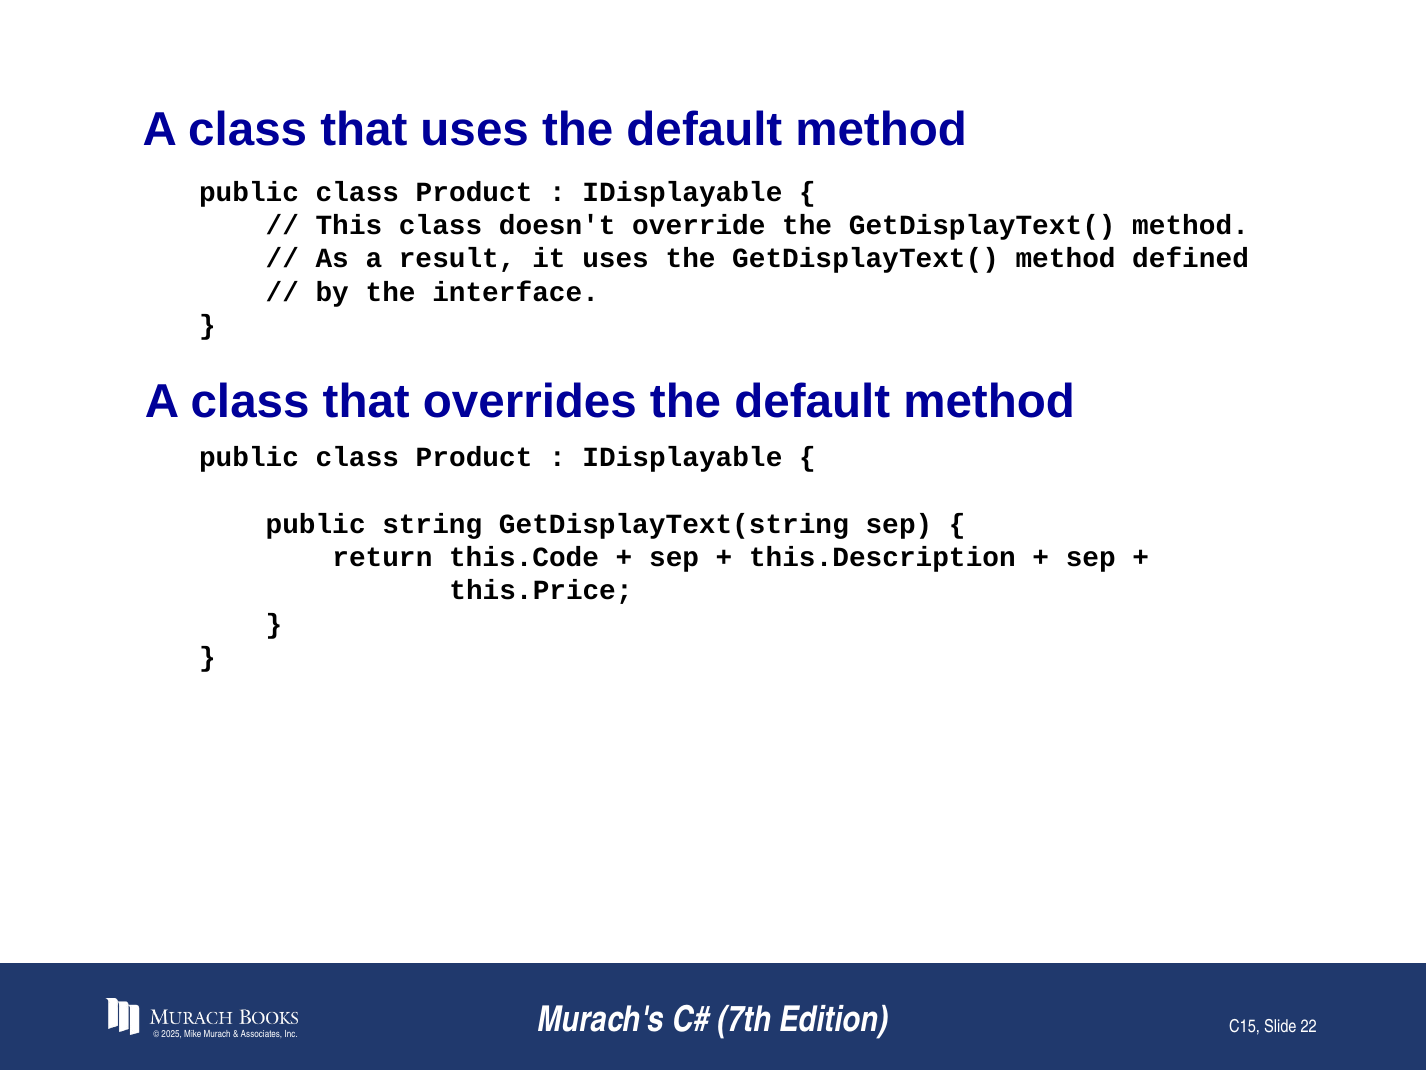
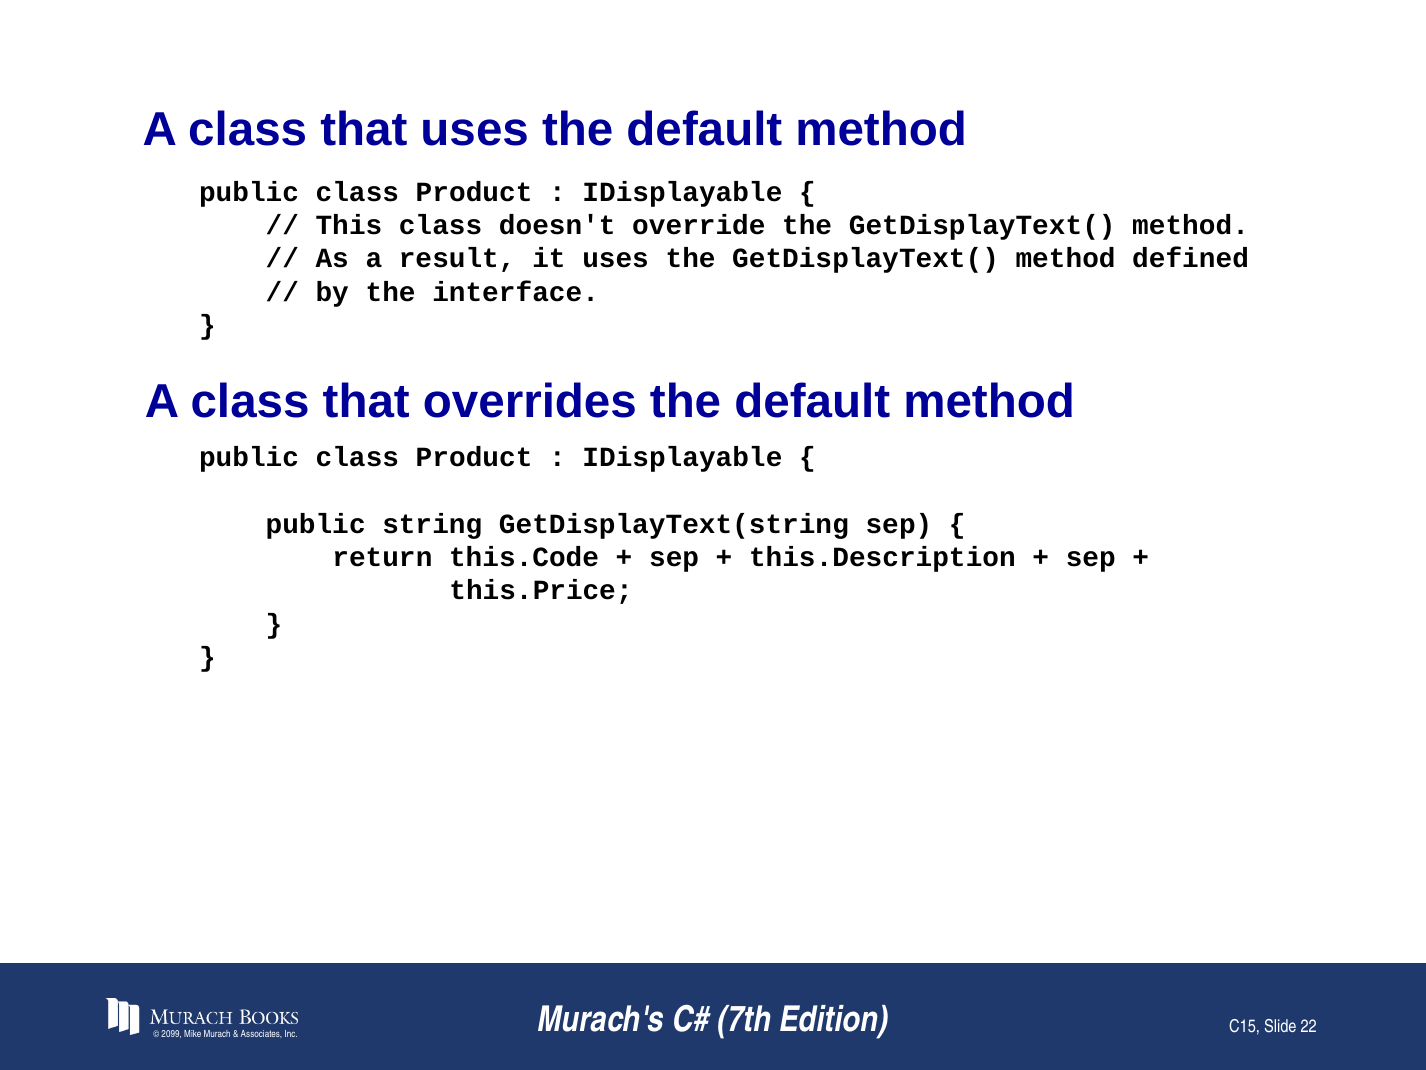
2025: 2025 -> 2099 (172, 1033)
